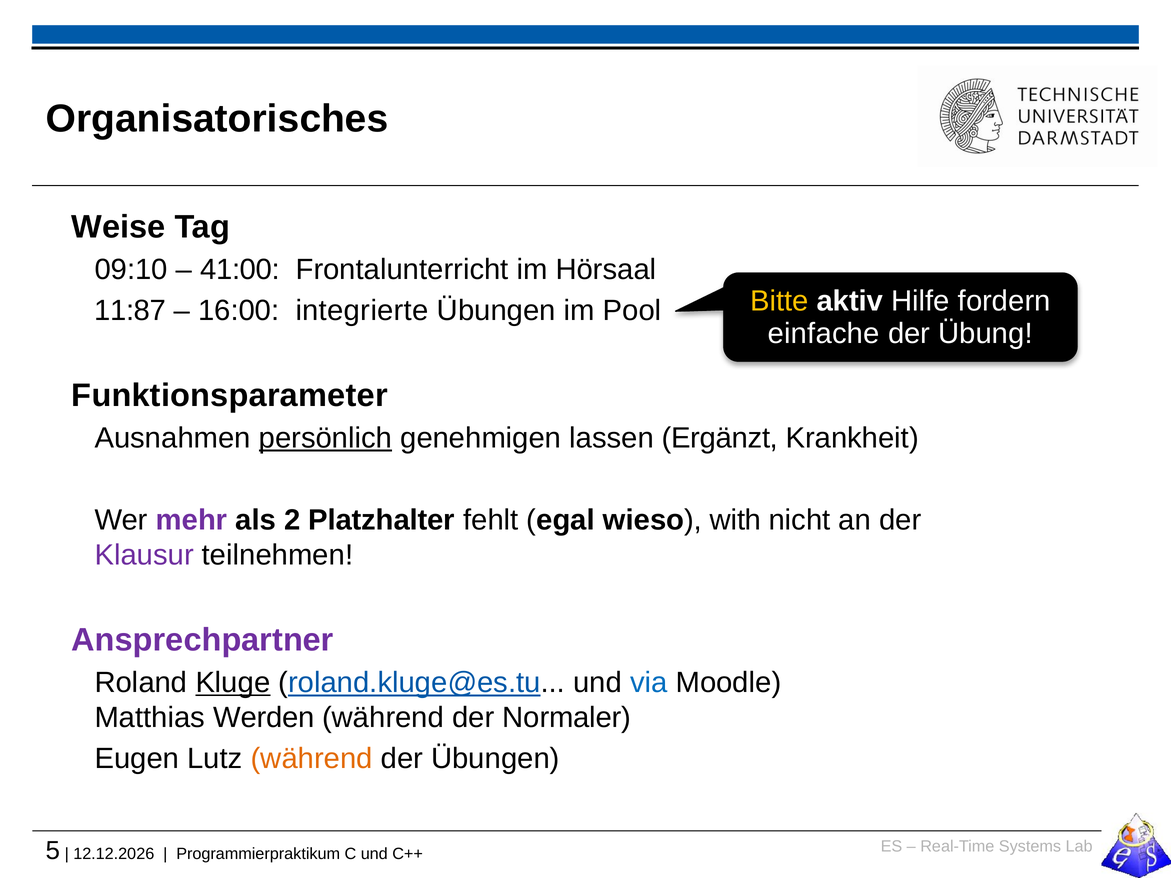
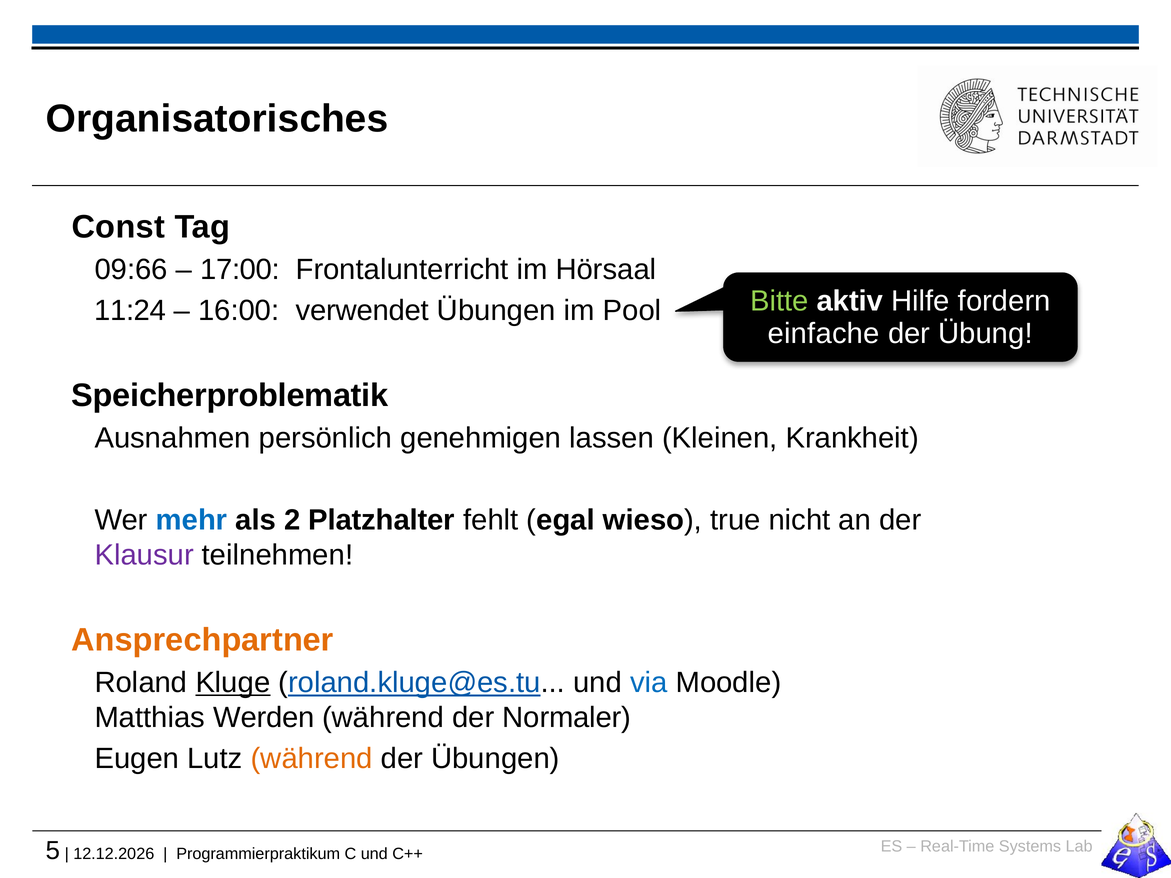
Weise: Weise -> Const (118, 227)
09:10: 09:10 -> 09:66 (131, 270)
41:00: 41:00 -> 17:00 (240, 270)
Bitte colour: yellow -> light green (779, 301)
11:87: 11:87 -> 11:24 (130, 311)
integrierte: integrierte -> verwendet (362, 311)
Funktionsparameter: Funktionsparameter -> Speicherproblematik (230, 395)
persönlich underline: present -> none (325, 438)
Ergänzt: Ergänzt -> Kleinen (720, 438)
mehr colour: purple -> blue (191, 520)
with: with -> true (735, 520)
Ansprechpartner colour: purple -> orange (203, 640)
